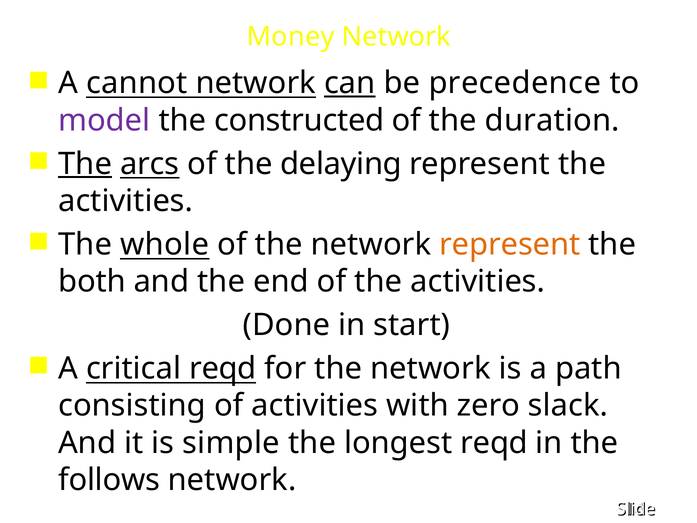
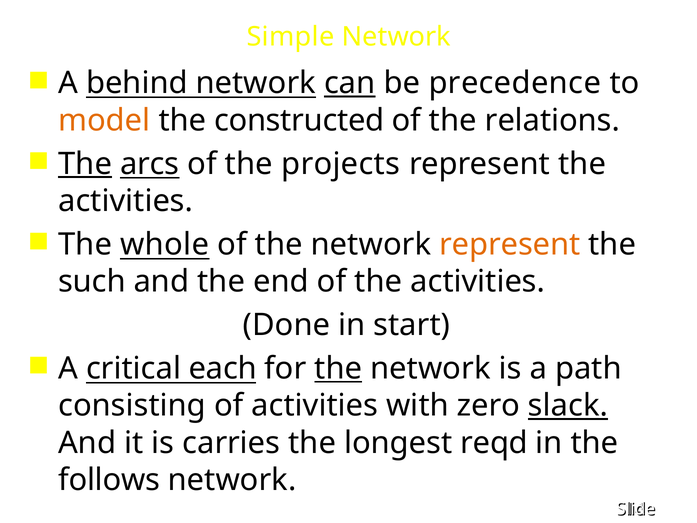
Money: Money -> Simple (291, 37)
cannot: cannot -> behind (137, 83)
model colour: purple -> orange (104, 120)
duration: duration -> relations (552, 120)
delaying: delaying -> projects (341, 164)
both: both -> such (92, 282)
critical reqd: reqd -> each (223, 368)
the underline: none -> present (338, 368)
slack underline: none -> present (568, 405)
simple: simple -> carries (231, 443)
